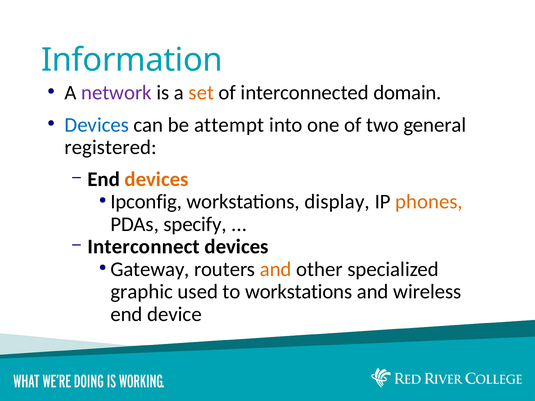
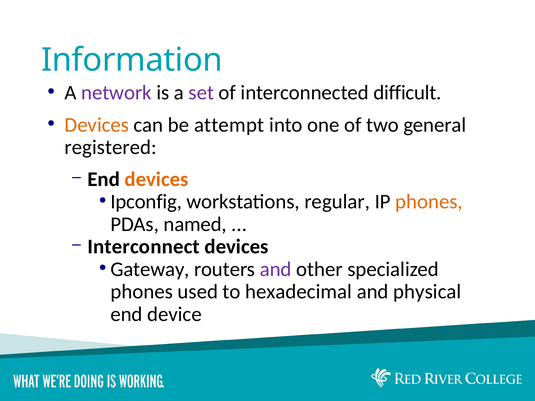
set colour: orange -> purple (201, 93)
domain: domain -> difficult (407, 93)
Devices colour: blue -> orange (97, 125)
display: display -> regular (337, 202)
specify: specify -> named (195, 224)
and colour: orange -> purple (276, 269)
graphic: graphic -> phones (142, 292)
to workstations: workstations -> hexadecimal (298, 292)
wireless: wireless -> physical (427, 292)
